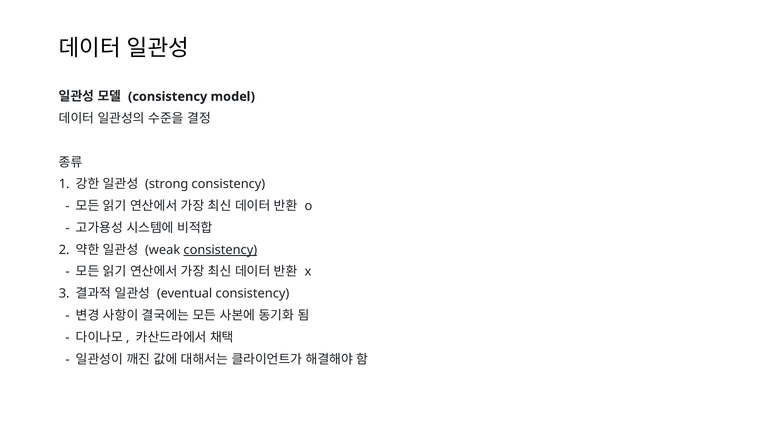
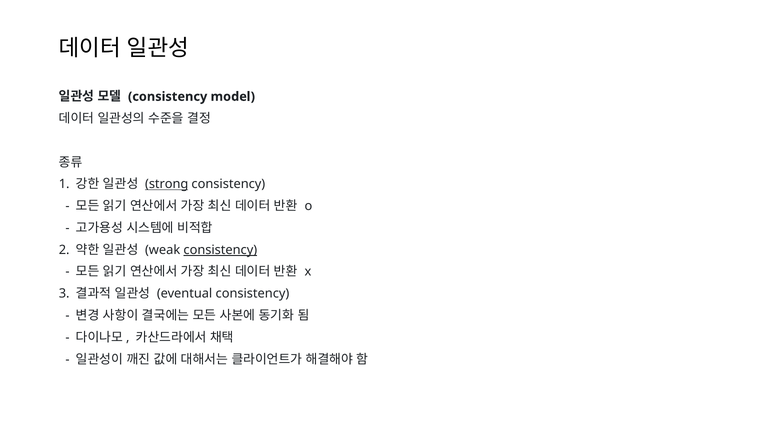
strong underline: none -> present (167, 184)
